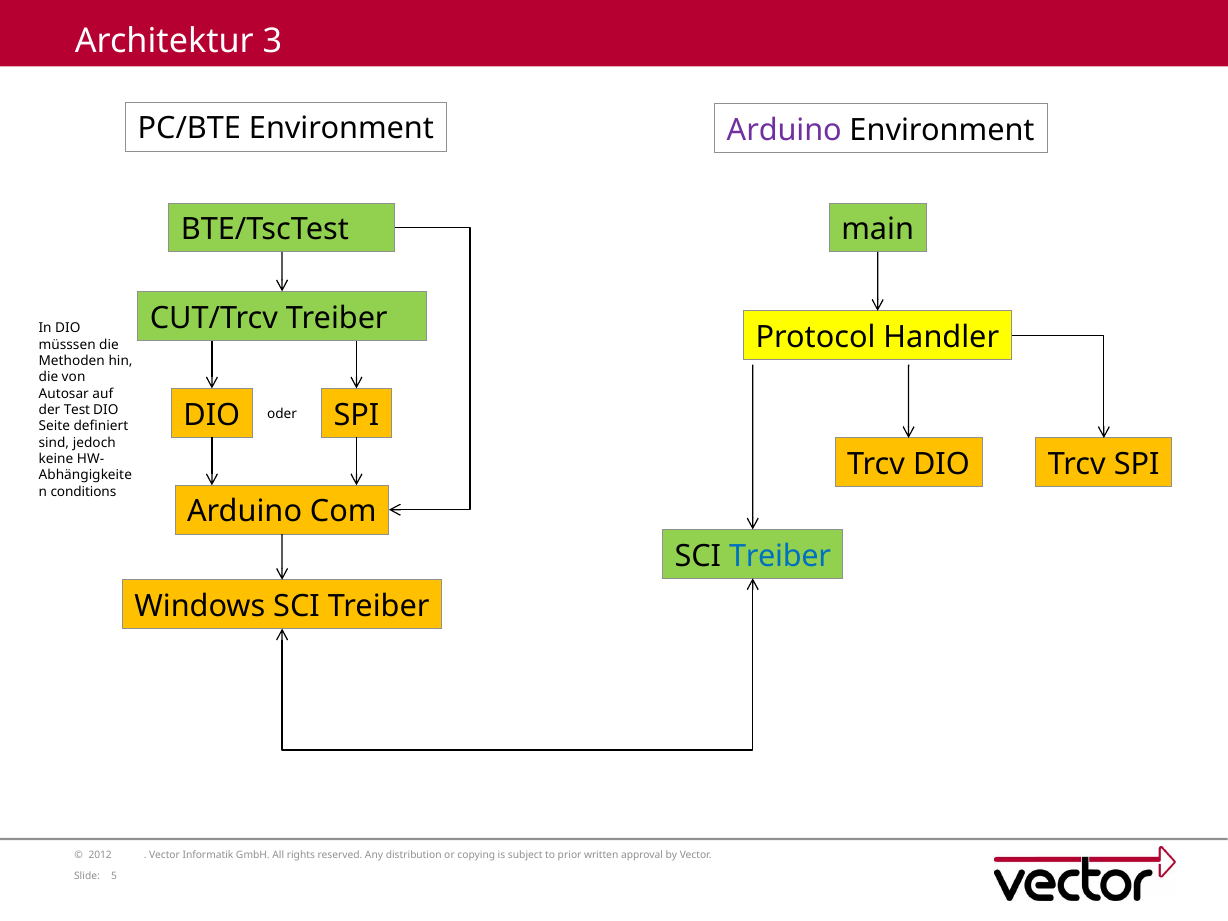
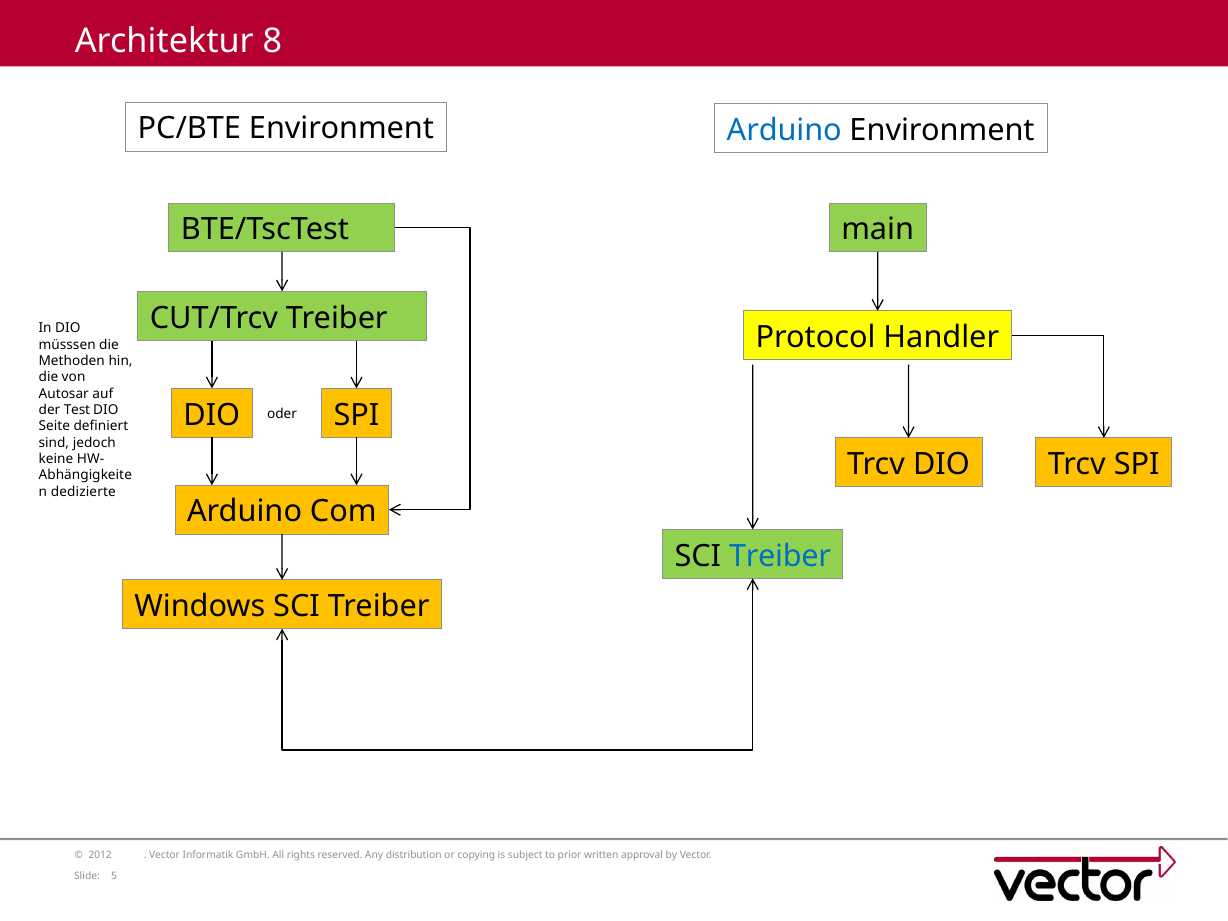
3: 3 -> 8 (272, 41)
Arduino colour: purple -> blue (784, 130)
conditions: conditions -> dedizierte (83, 492)
